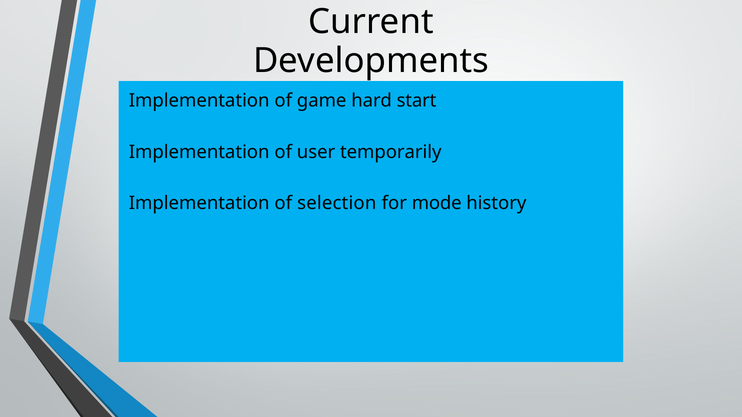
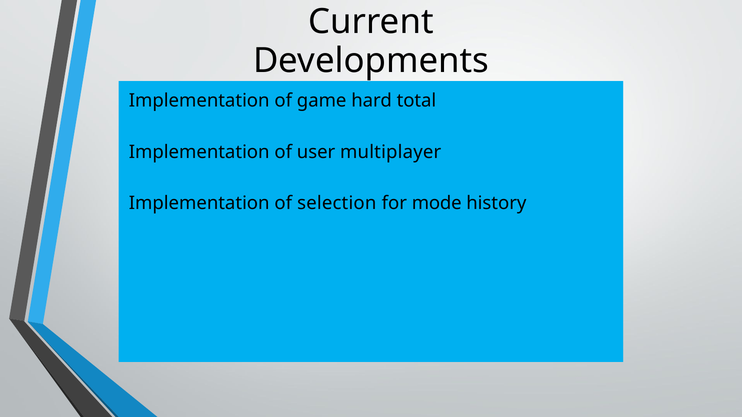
start: start -> total (416, 101)
temporarily: temporarily -> multiplayer (391, 152)
